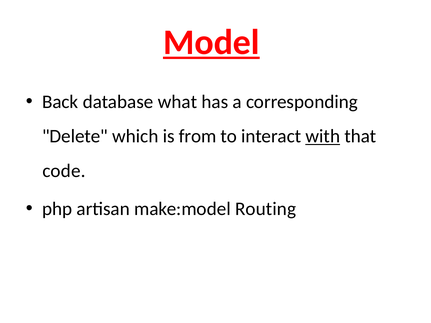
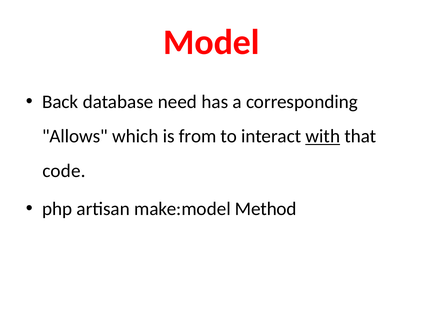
Model underline: present -> none (211, 42)
what: what -> need (177, 102)
Delete: Delete -> Allows (75, 136)
Routing: Routing -> Method (266, 209)
